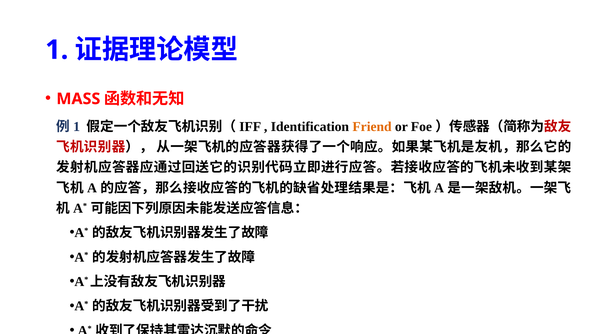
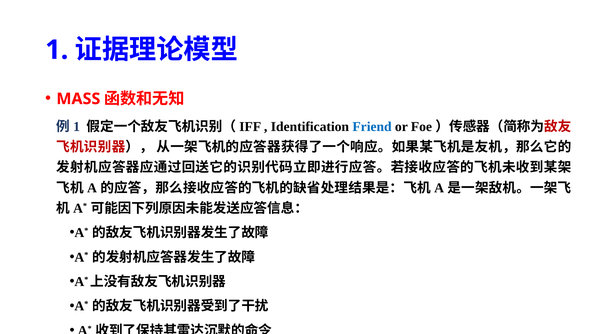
Friend colour: orange -> blue (372, 127)
